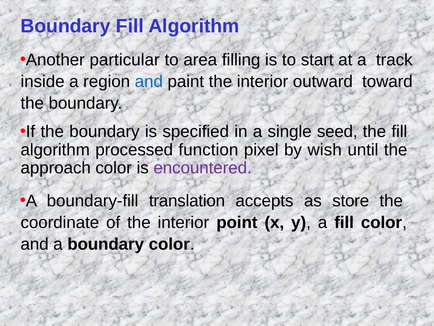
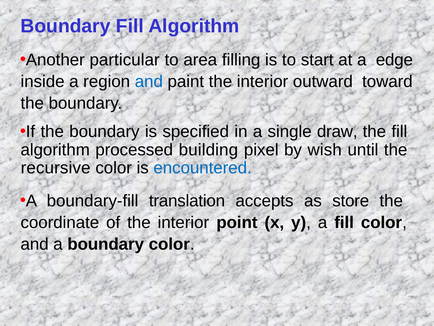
track: track -> edge (394, 60)
seed: seed -> draw (337, 131)
function: function -> building (208, 150)
approach: approach -> recursive (56, 168)
encountered colour: purple -> blue (203, 168)
